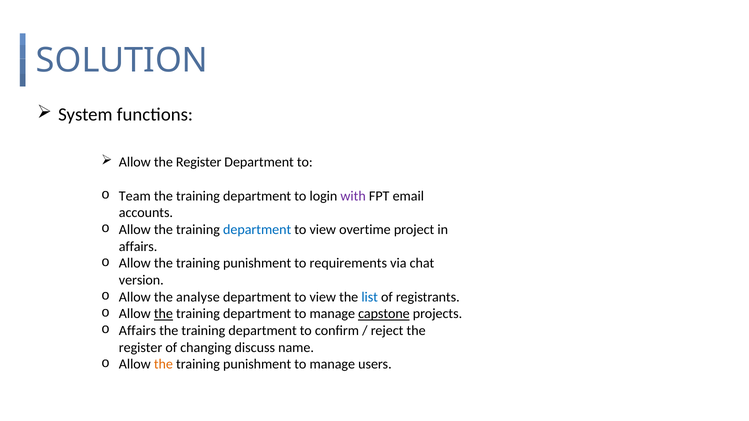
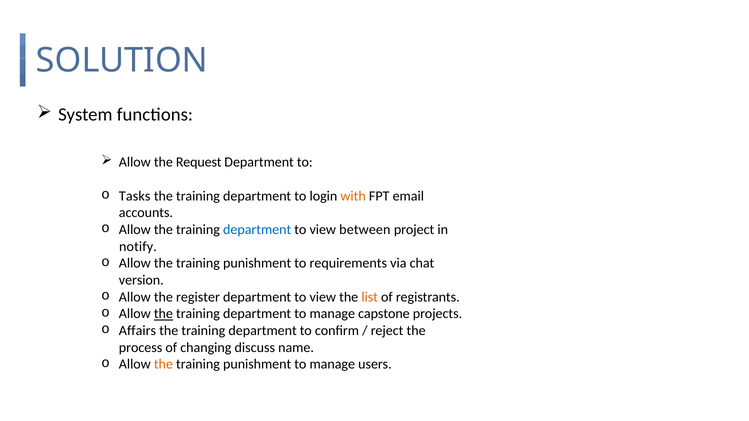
Allow the Register: Register -> Request (199, 162)
Team: Team -> Tasks (135, 196)
with colour: purple -> orange (353, 196)
overtime: overtime -> between (365, 230)
affairs: affairs -> notify (138, 247)
analyse: analyse -> register (198, 297)
list colour: blue -> orange (370, 297)
capstone underline: present -> none (384, 314)
register: register -> process (141, 348)
